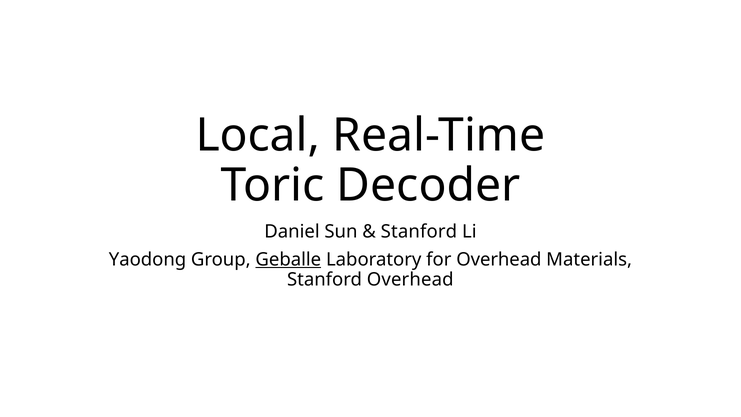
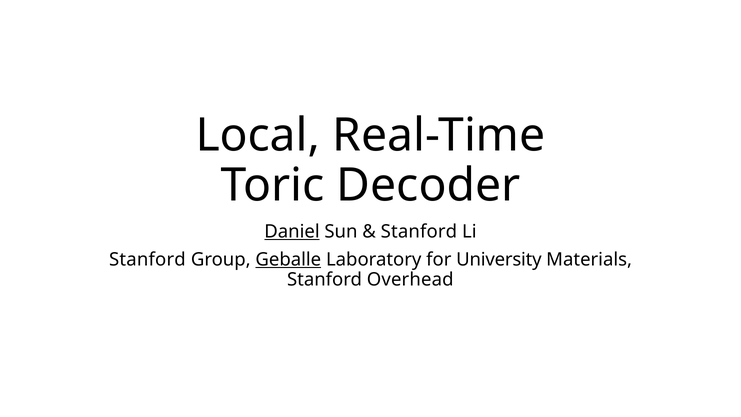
Daniel underline: none -> present (292, 232)
Yaodong: Yaodong -> Stanford (147, 259)
for Overhead: Overhead -> University (499, 259)
